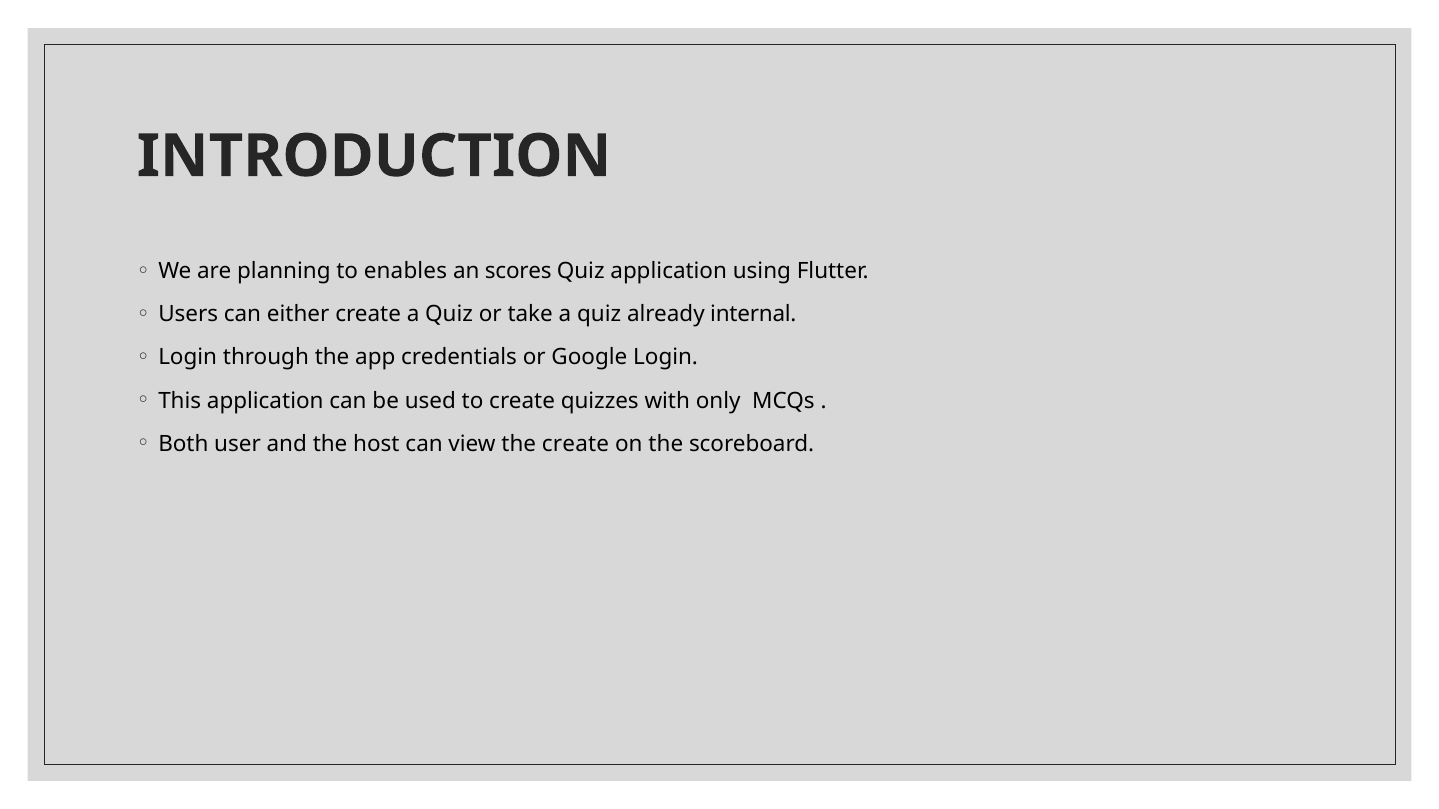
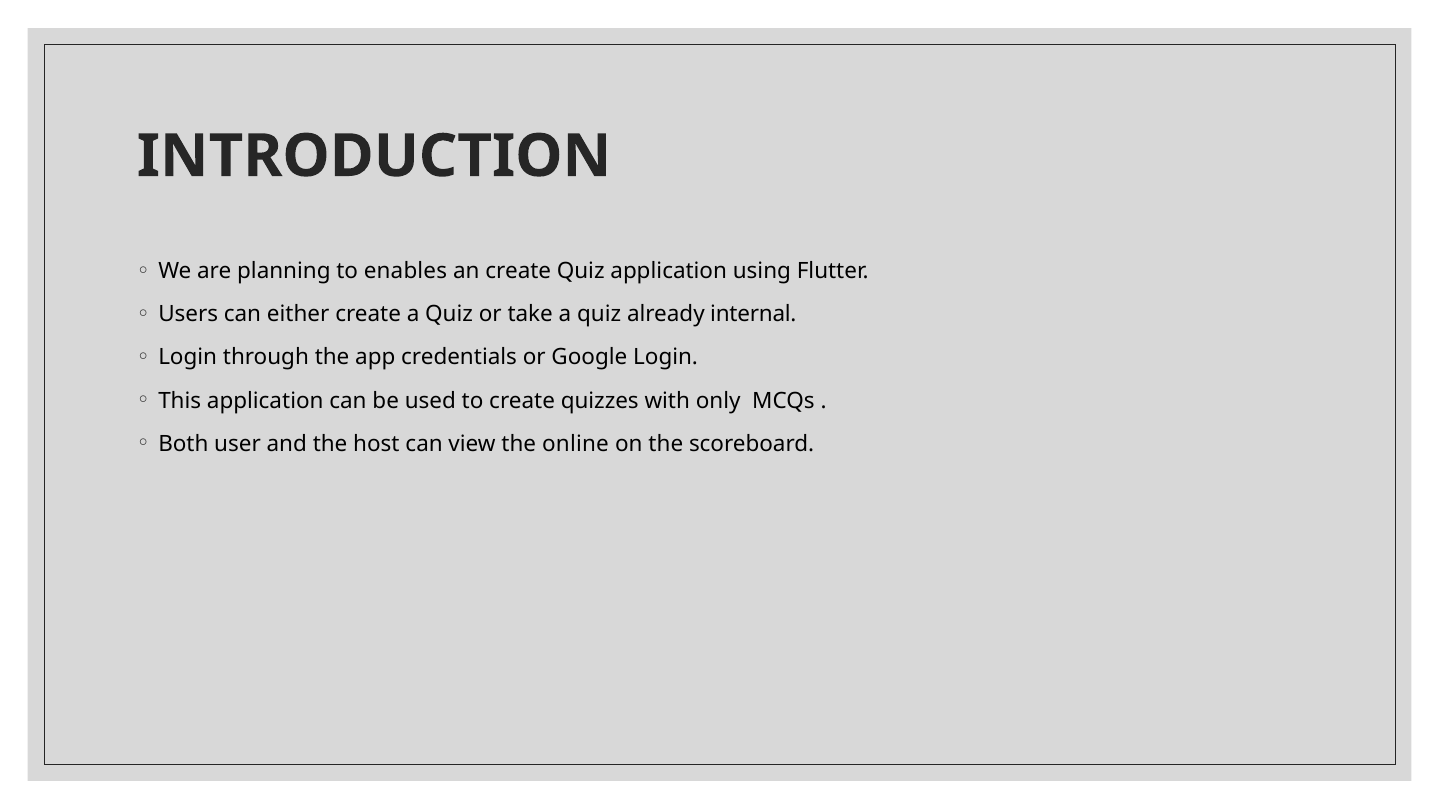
an scores: scores -> create (518, 271)
the create: create -> online (575, 444)
